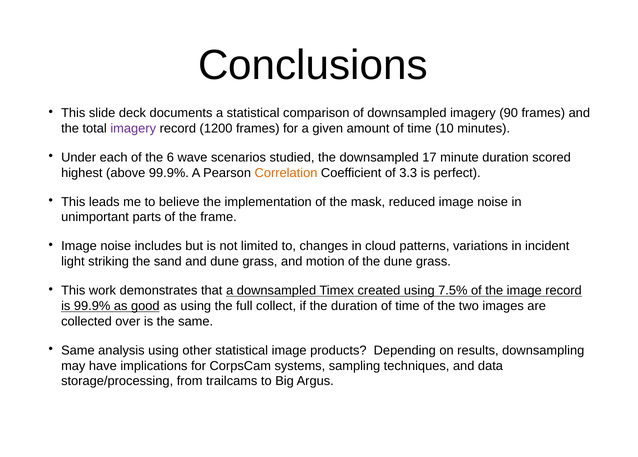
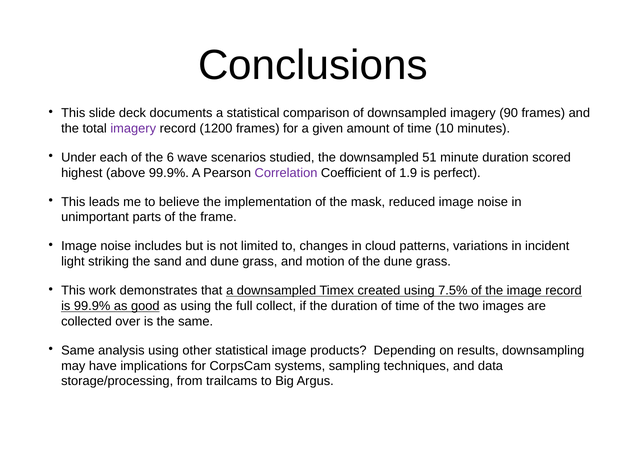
17: 17 -> 51 (429, 157)
Correlation colour: orange -> purple (286, 173)
3.3: 3.3 -> 1.9 (408, 173)
